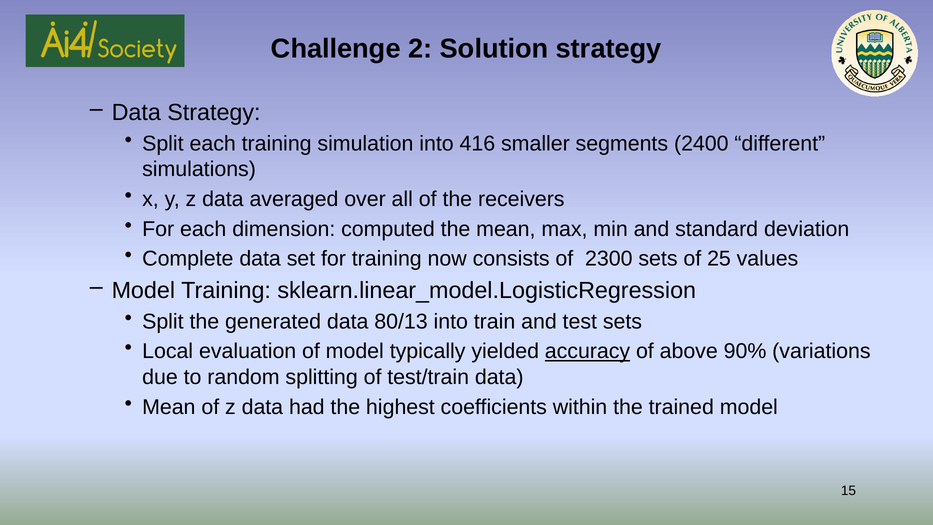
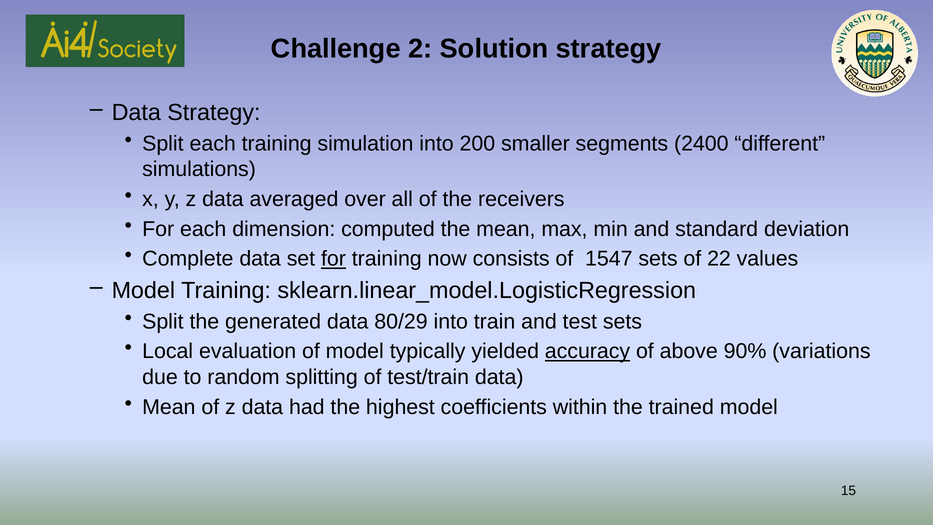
416: 416 -> 200 (477, 143)
for underline: none -> present (334, 259)
2300: 2300 -> 1547 (609, 259)
25: 25 -> 22 (719, 259)
80/13: 80/13 -> 80/29 (401, 321)
